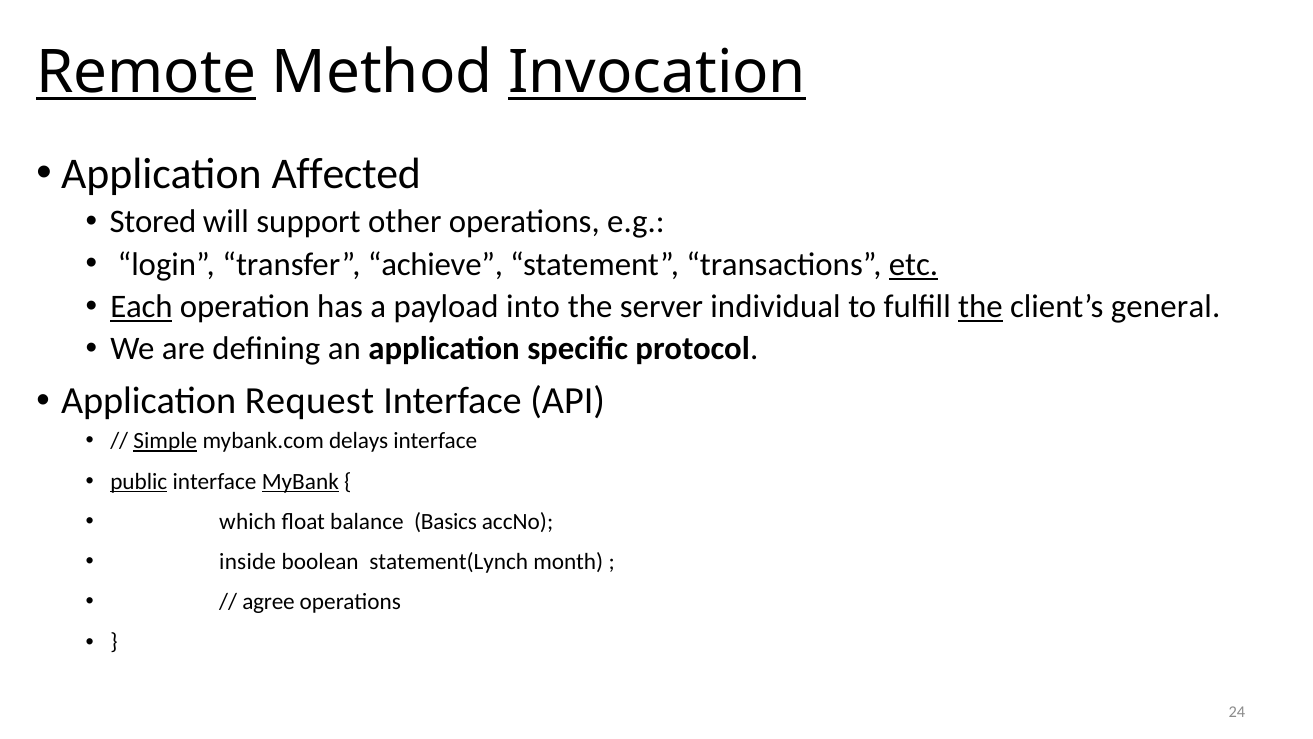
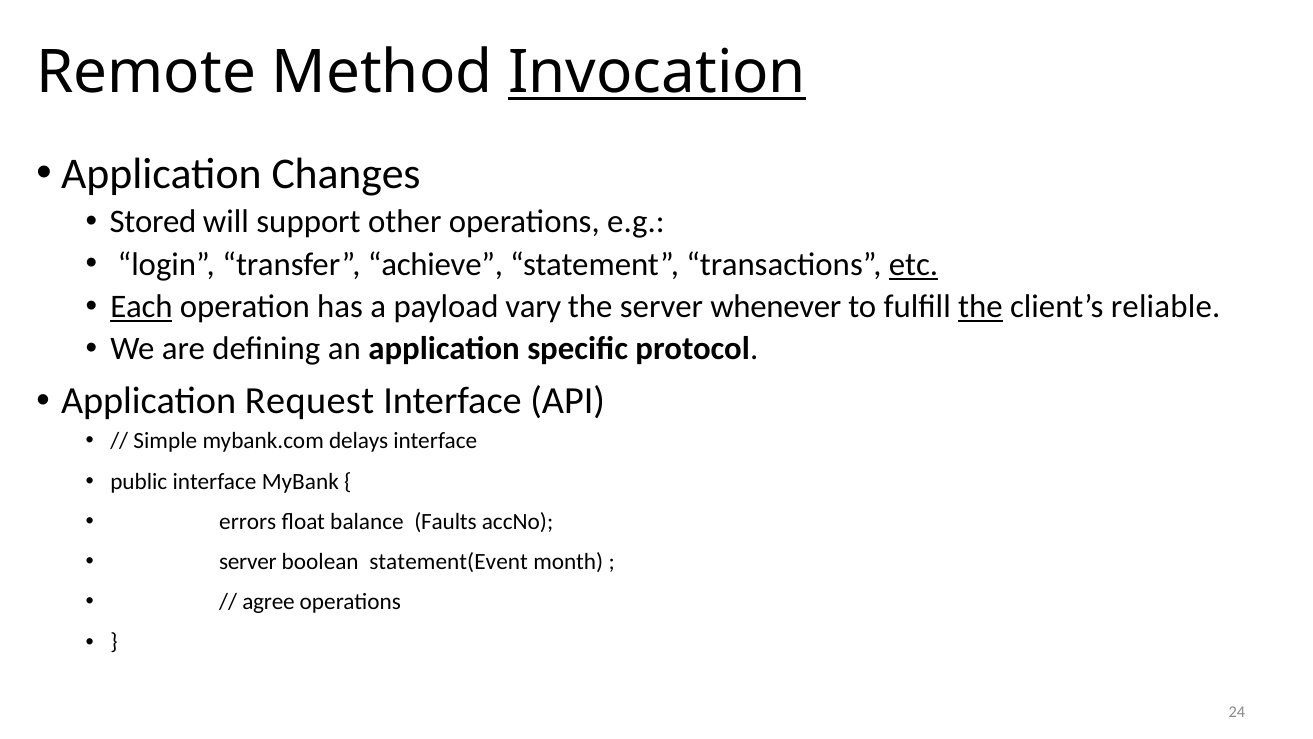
Remote underline: present -> none (146, 72)
Affected: Affected -> Changes (346, 174)
into: into -> vary (533, 306)
individual: individual -> whenever (776, 306)
general: general -> reliable (1166, 306)
Simple underline: present -> none (165, 441)
public underline: present -> none (139, 481)
MyBank underline: present -> none (300, 481)
which: which -> errors (248, 521)
Basics: Basics -> Faults (445, 521)
inside: inside -> server (248, 561)
statement(Lynch: statement(Lynch -> statement(Event (449, 561)
